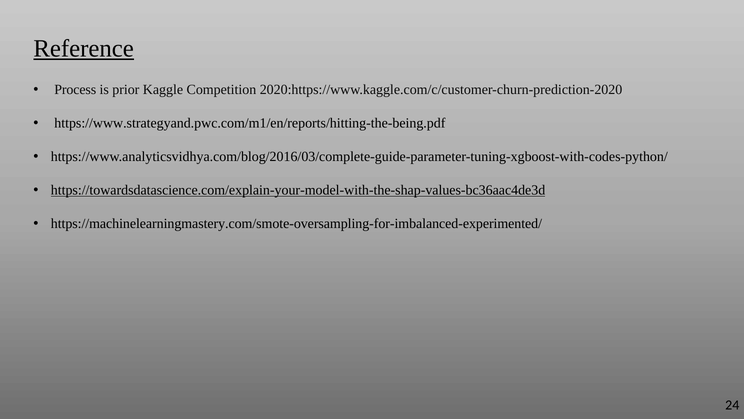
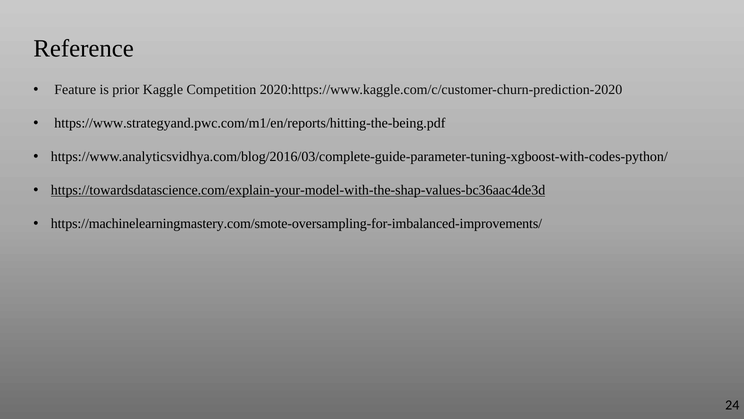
Reference underline: present -> none (84, 49)
Process: Process -> Feature (75, 90)
https://machinelearningmastery.com/smote-oversampling-for-imbalanced-experimented/: https://machinelearningmastery.com/smote-oversampling-for-imbalanced-experimented/ -> https://machinelearningmastery.com/smote-oversampling-for-imbalanced-improvements/ (296, 224)
